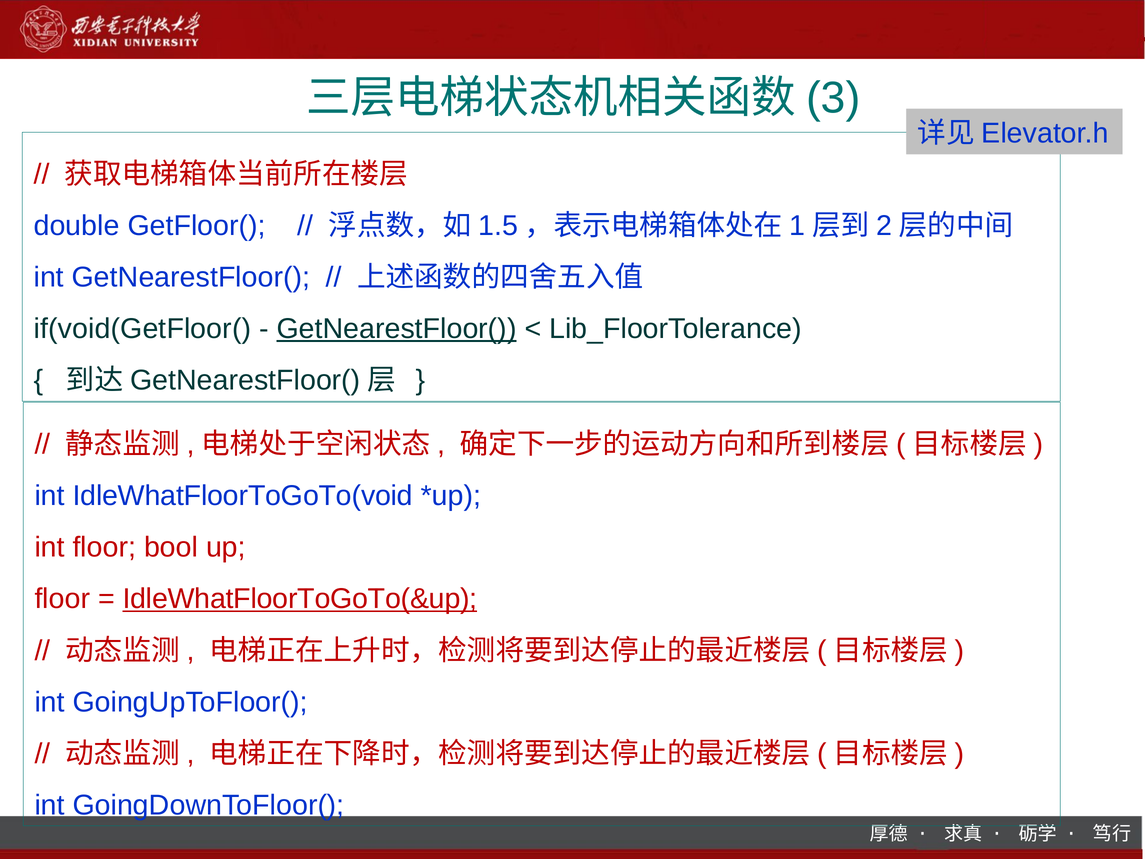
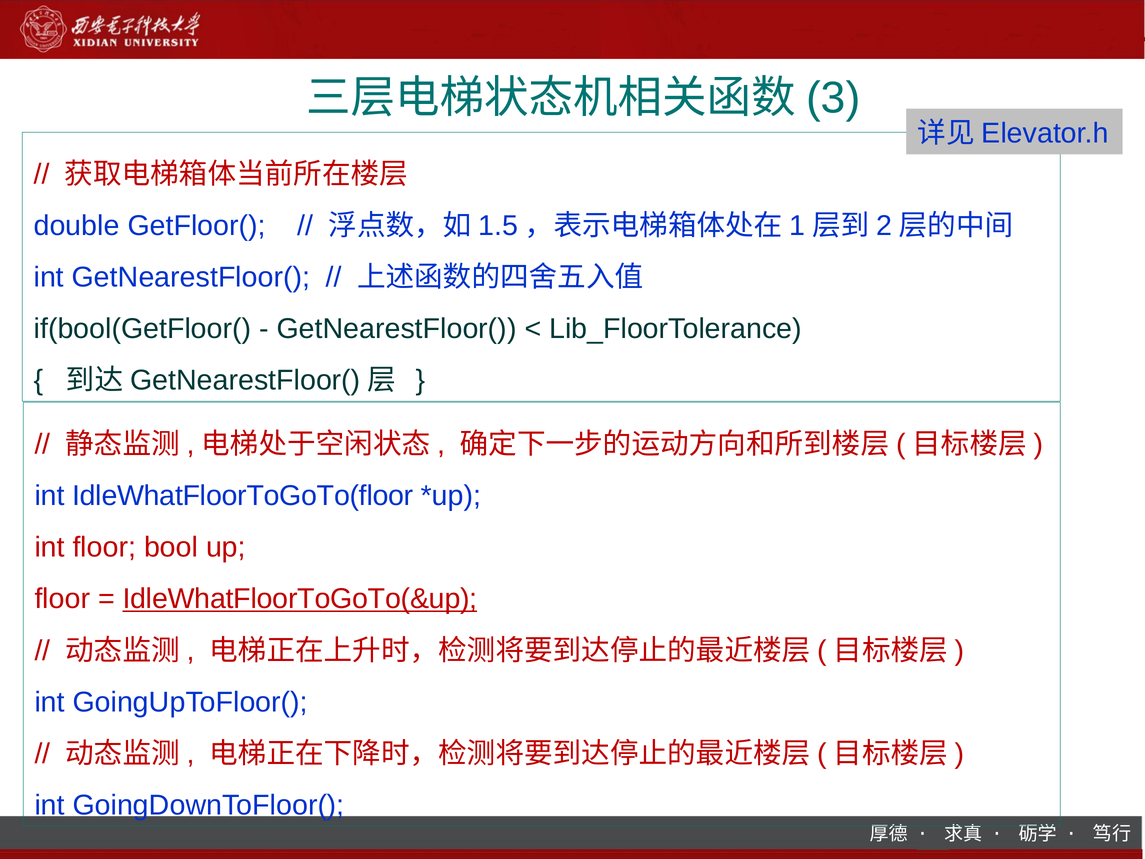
if(void(GetFloor(: if(void(GetFloor( -> if(bool(GetFloor( (143, 329)
GetNearestFloor( underline: present -> none (397, 329)
IdleWhatFloorToGoTo(void: IdleWhatFloorToGoTo(void -> IdleWhatFloorToGoTo(floor (243, 496)
